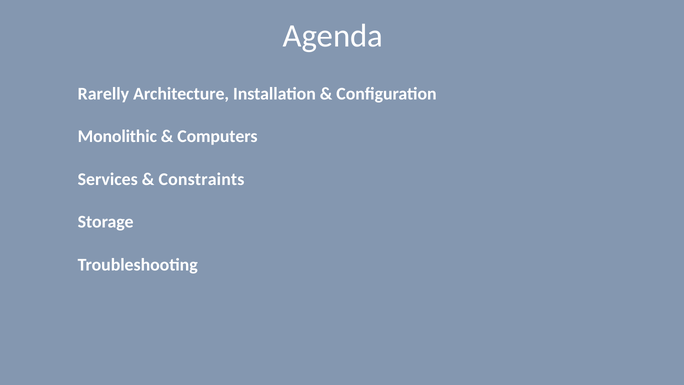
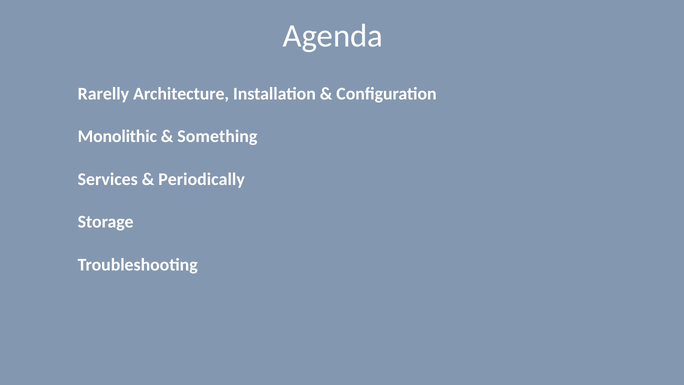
Computers: Computers -> Something (217, 136)
Constraints: Constraints -> Periodically (202, 179)
